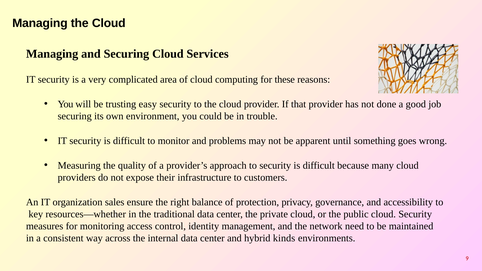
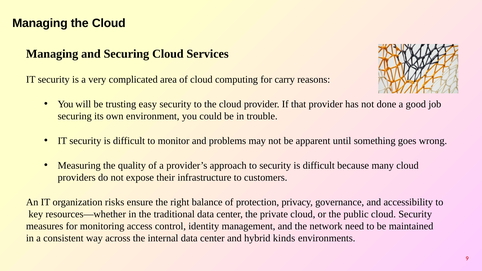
these: these -> carry (285, 80)
sales: sales -> risks (115, 202)
